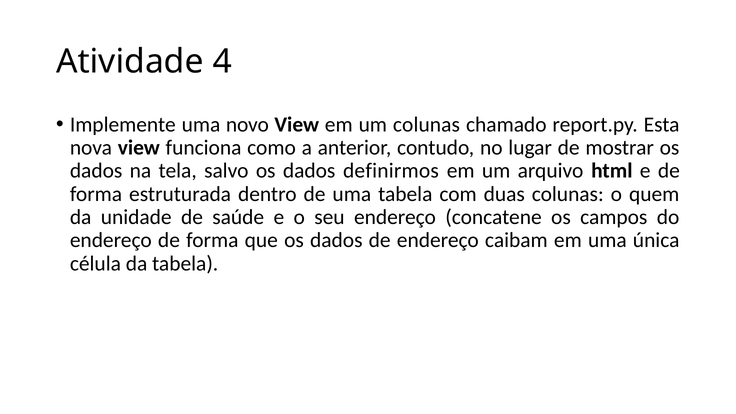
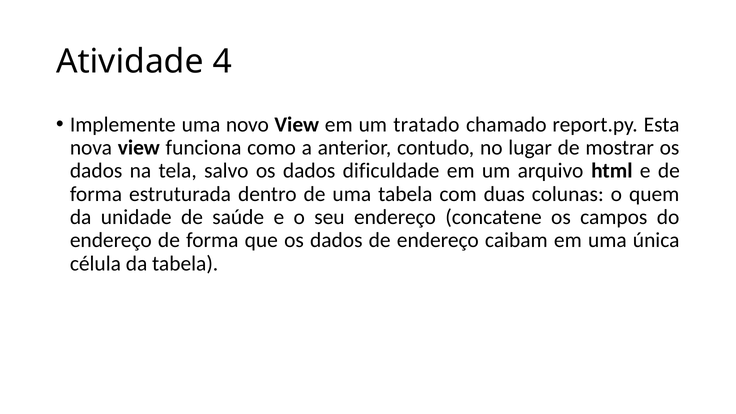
um colunas: colunas -> tratado (426, 124)
definirmos: definirmos -> dificuldade (391, 171)
